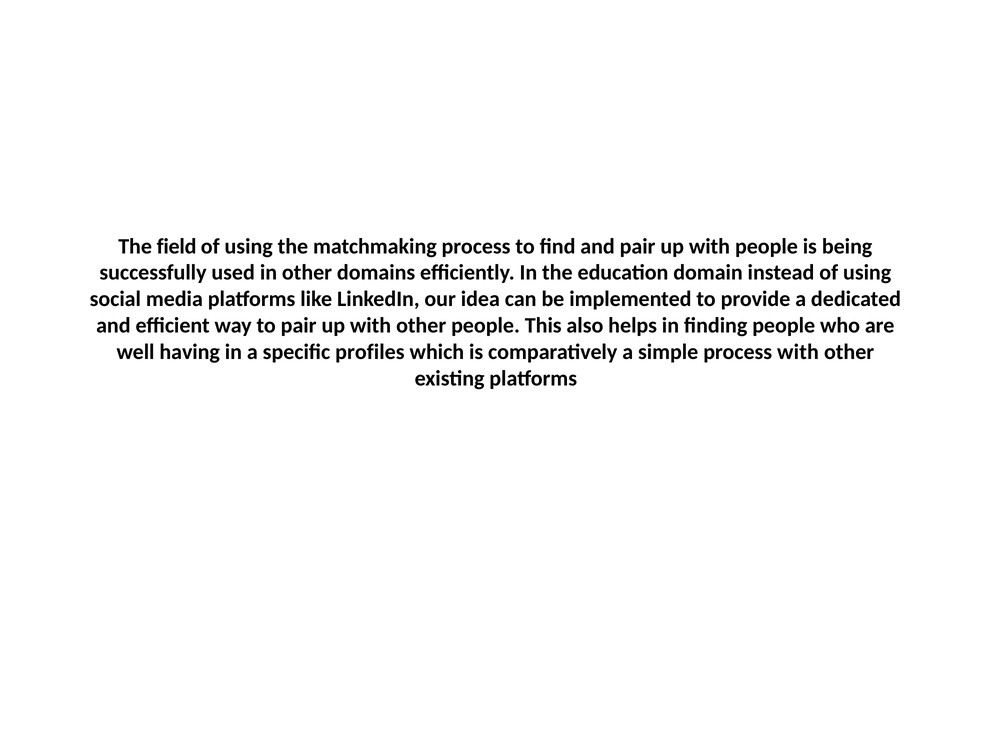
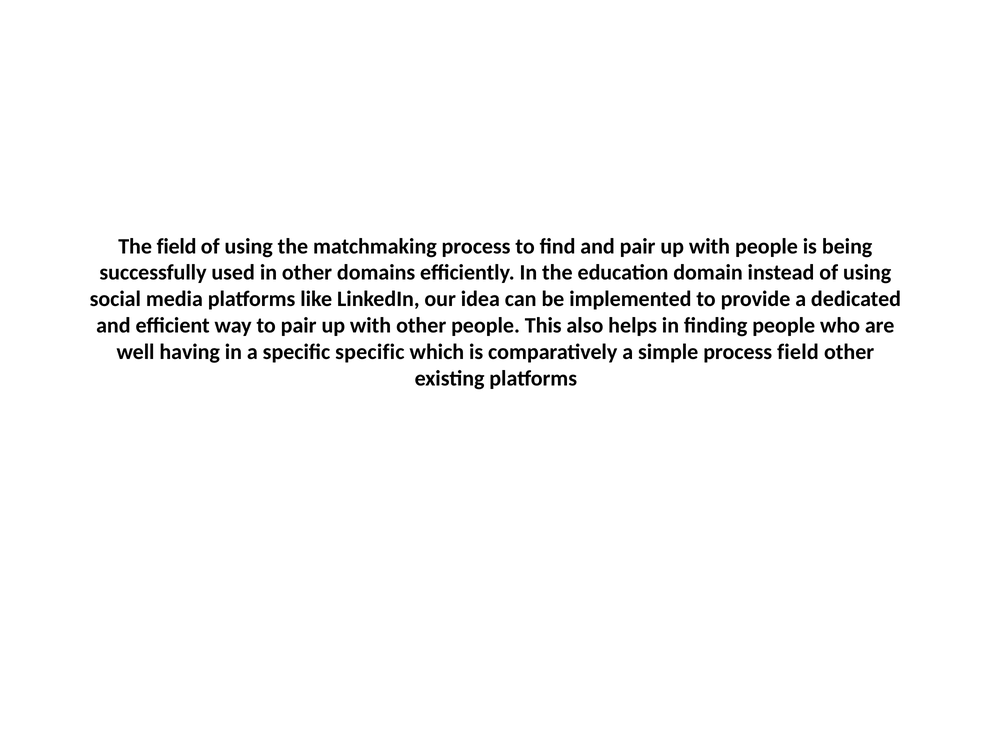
specific profiles: profiles -> specific (370, 352)
process with: with -> field (798, 352)
